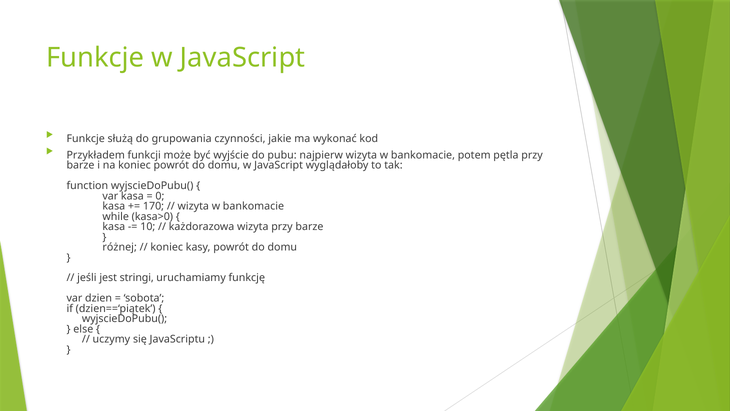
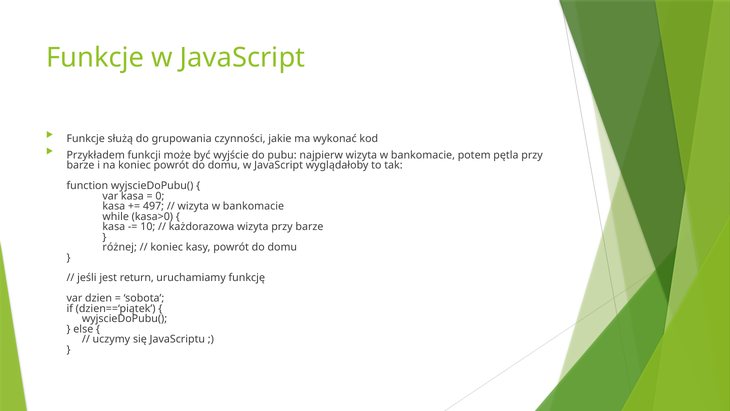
170: 170 -> 497 (154, 206)
stringi: stringi -> return (137, 278)
